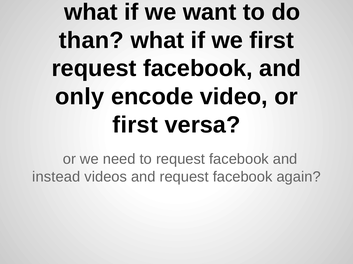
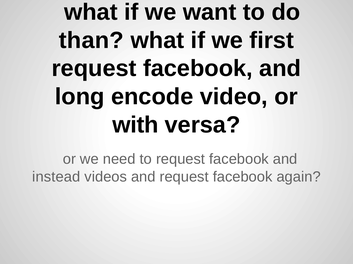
only: only -> long (80, 97)
first: first -> with (135, 125)
